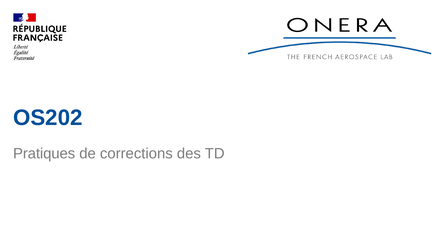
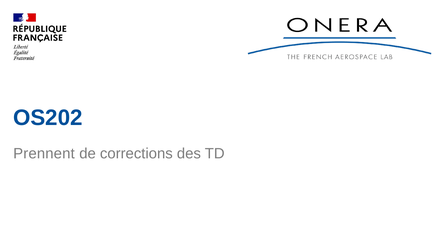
Pratiques: Pratiques -> Prennent (44, 153)
